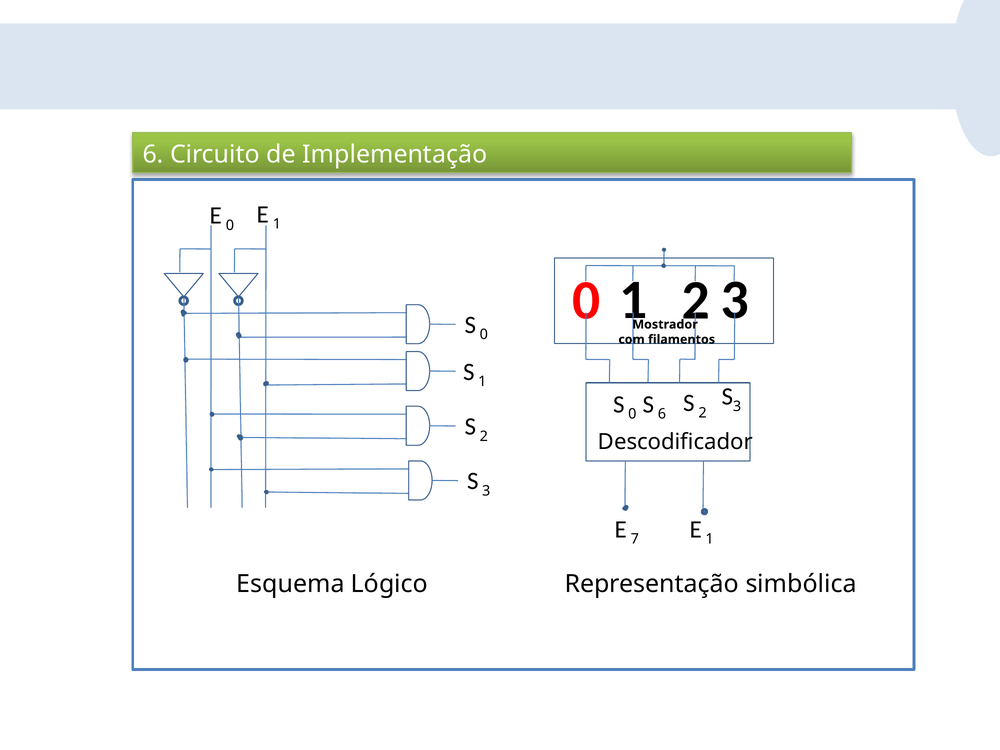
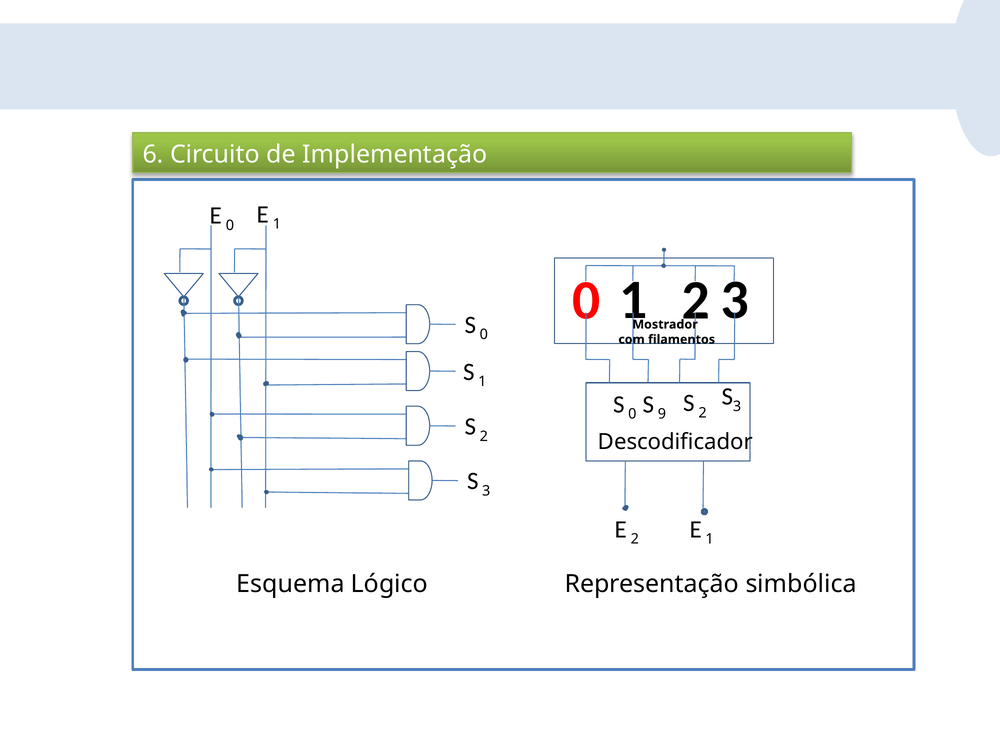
S 6: 6 -> 9 (662, 414)
E 7: 7 -> 2 (635, 539)
